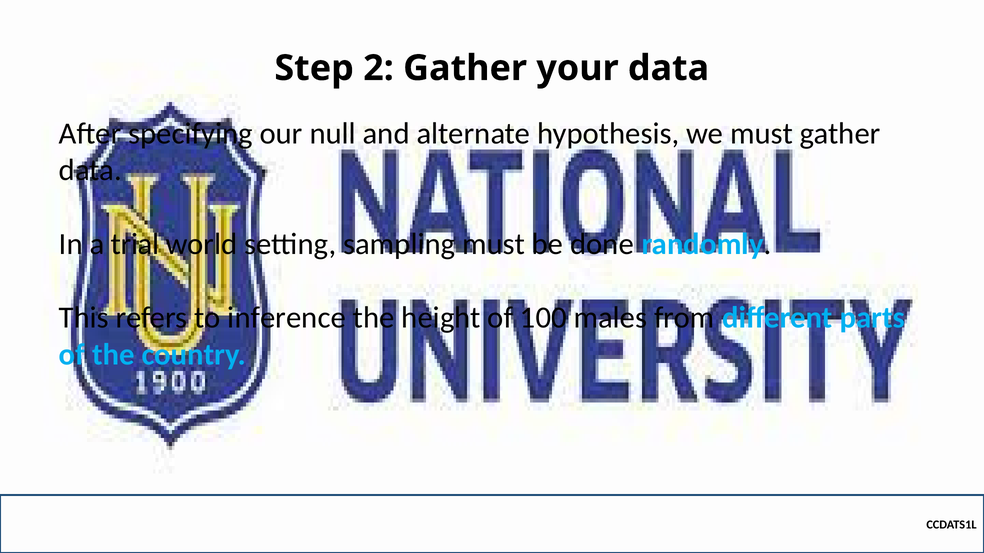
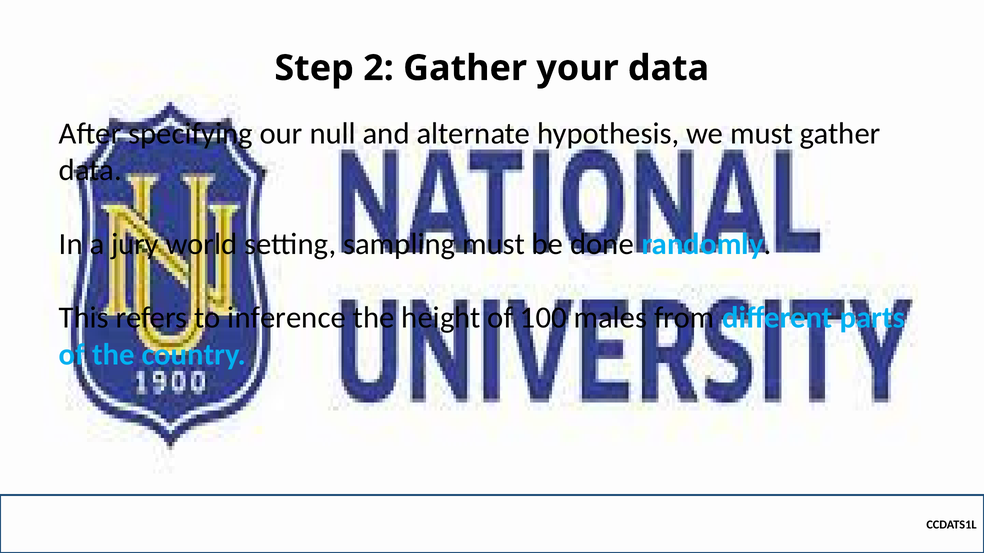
trial: trial -> jury (135, 244)
